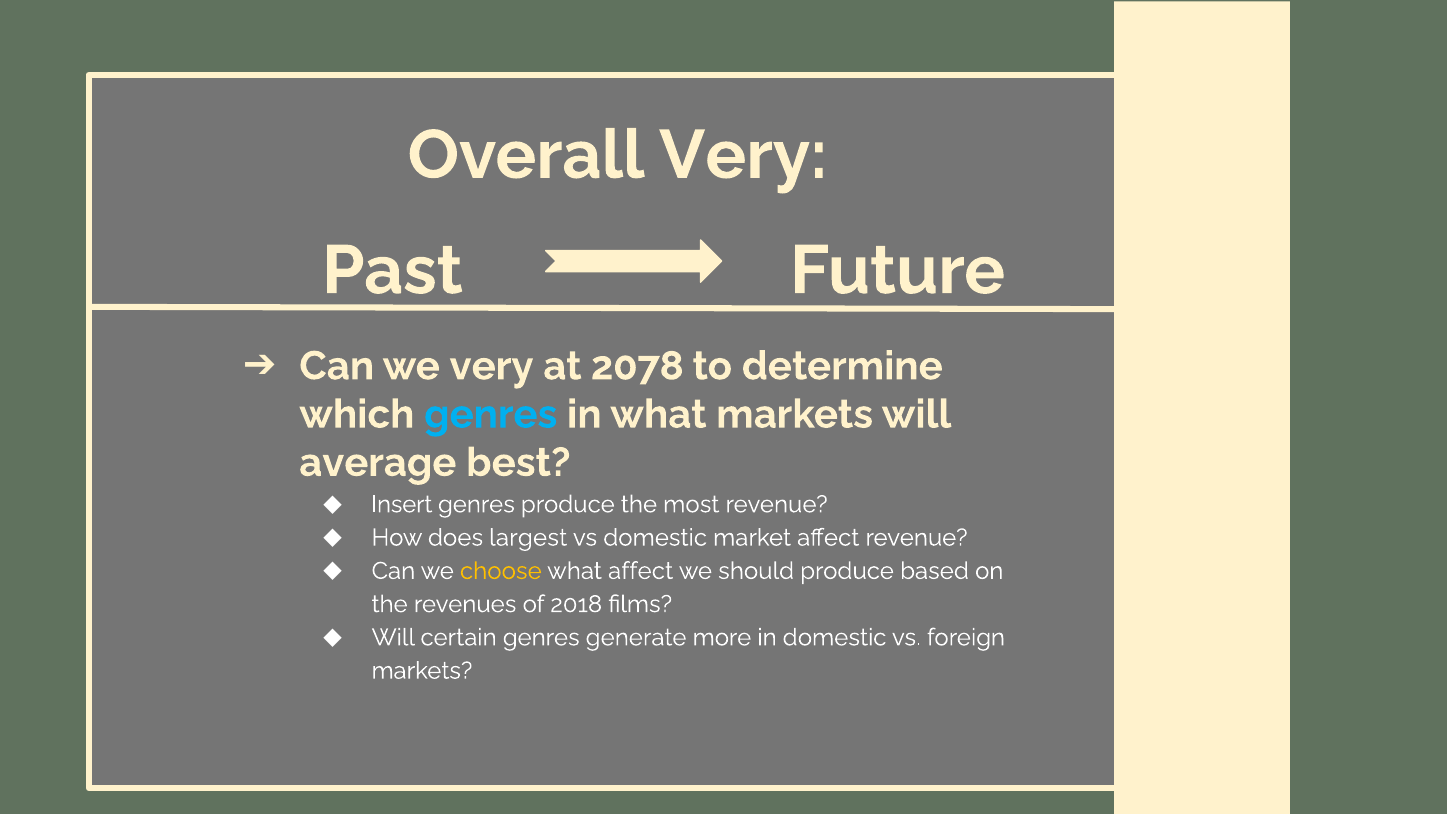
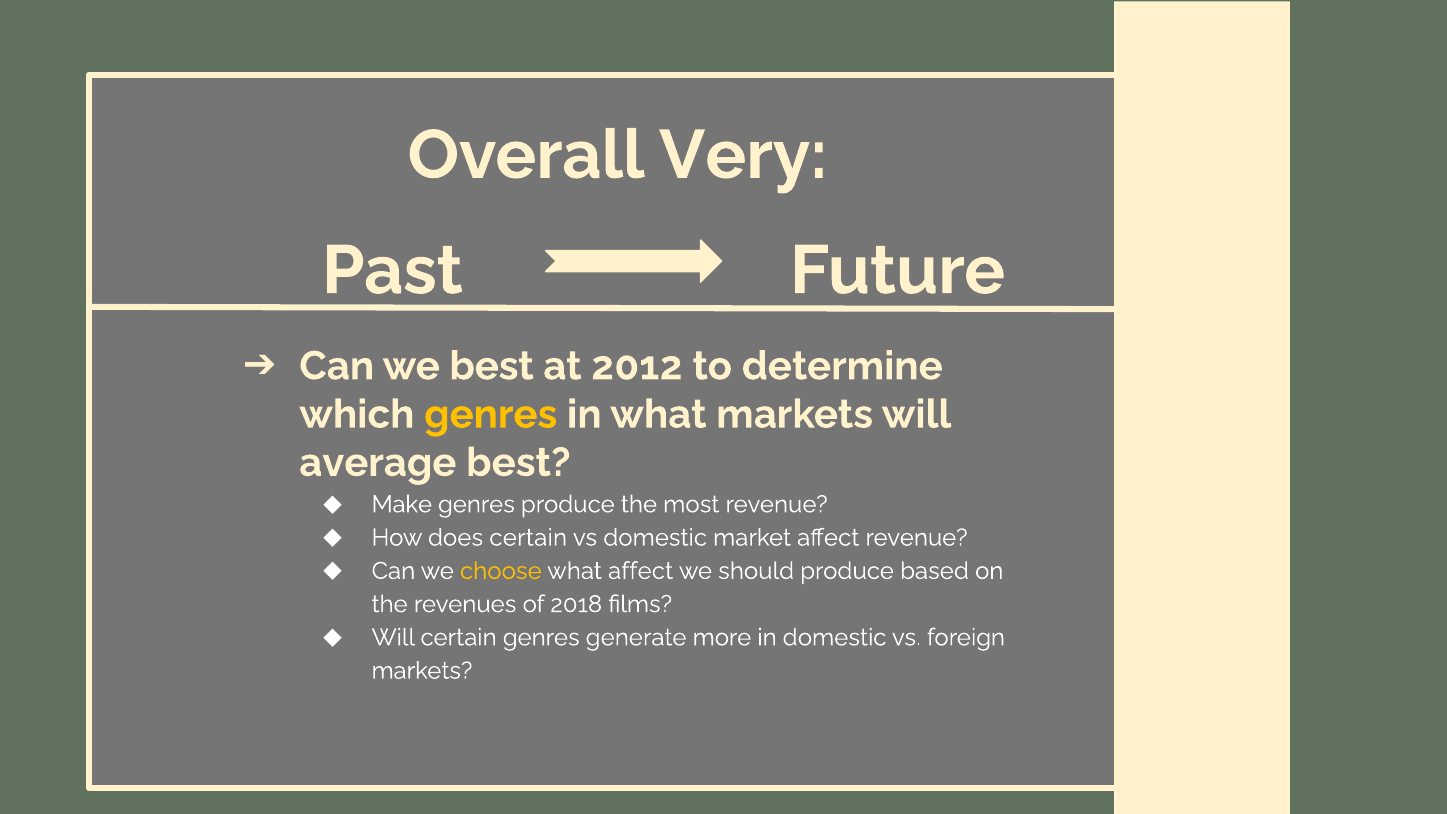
we very: very -> best (492, 366)
2078: 2078 -> 2012 (637, 366)
genres colour: light blue -> yellow (491, 414)
Insert: Insert -> Make (402, 504)
does largest: largest -> certain (528, 538)
